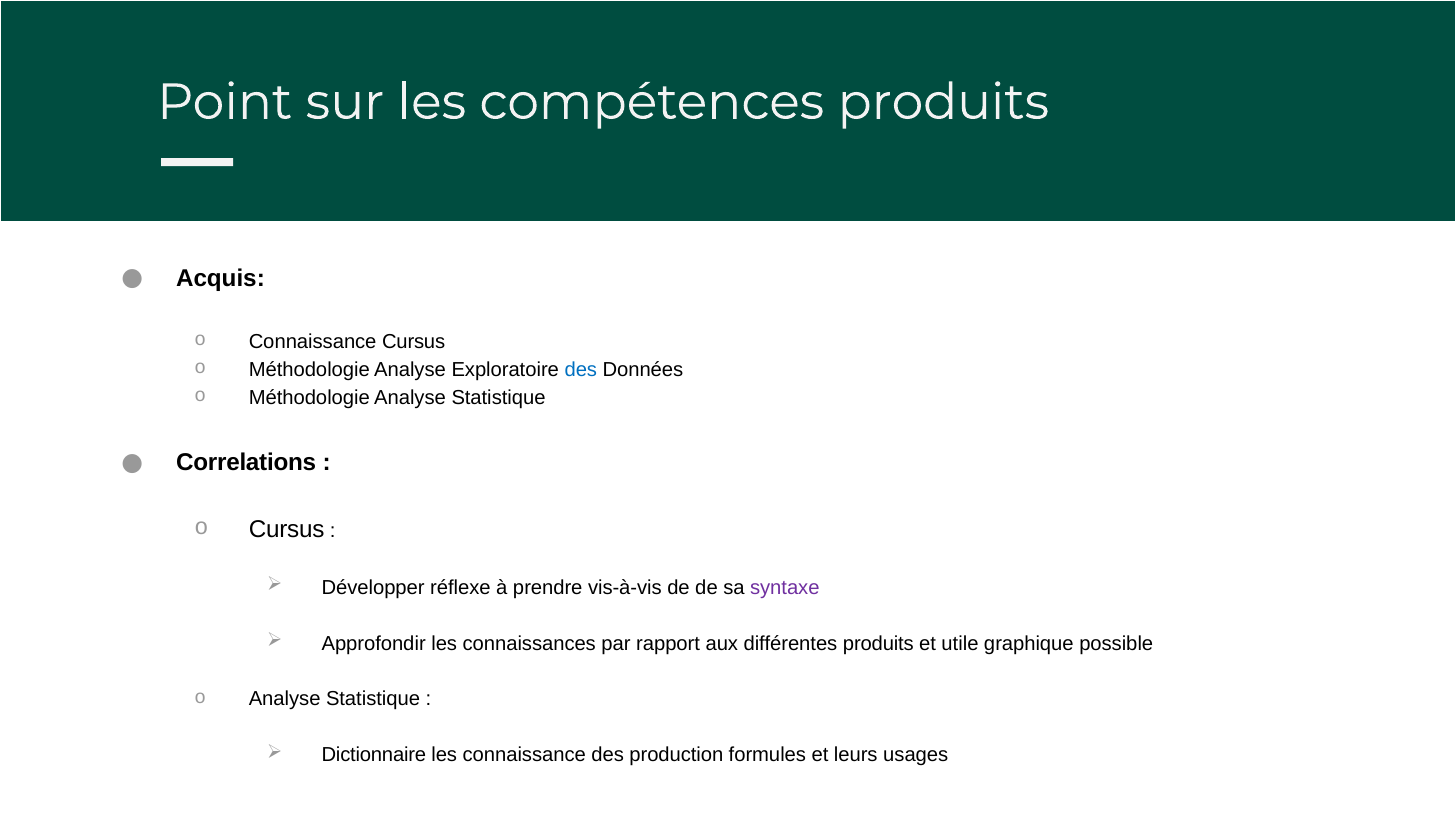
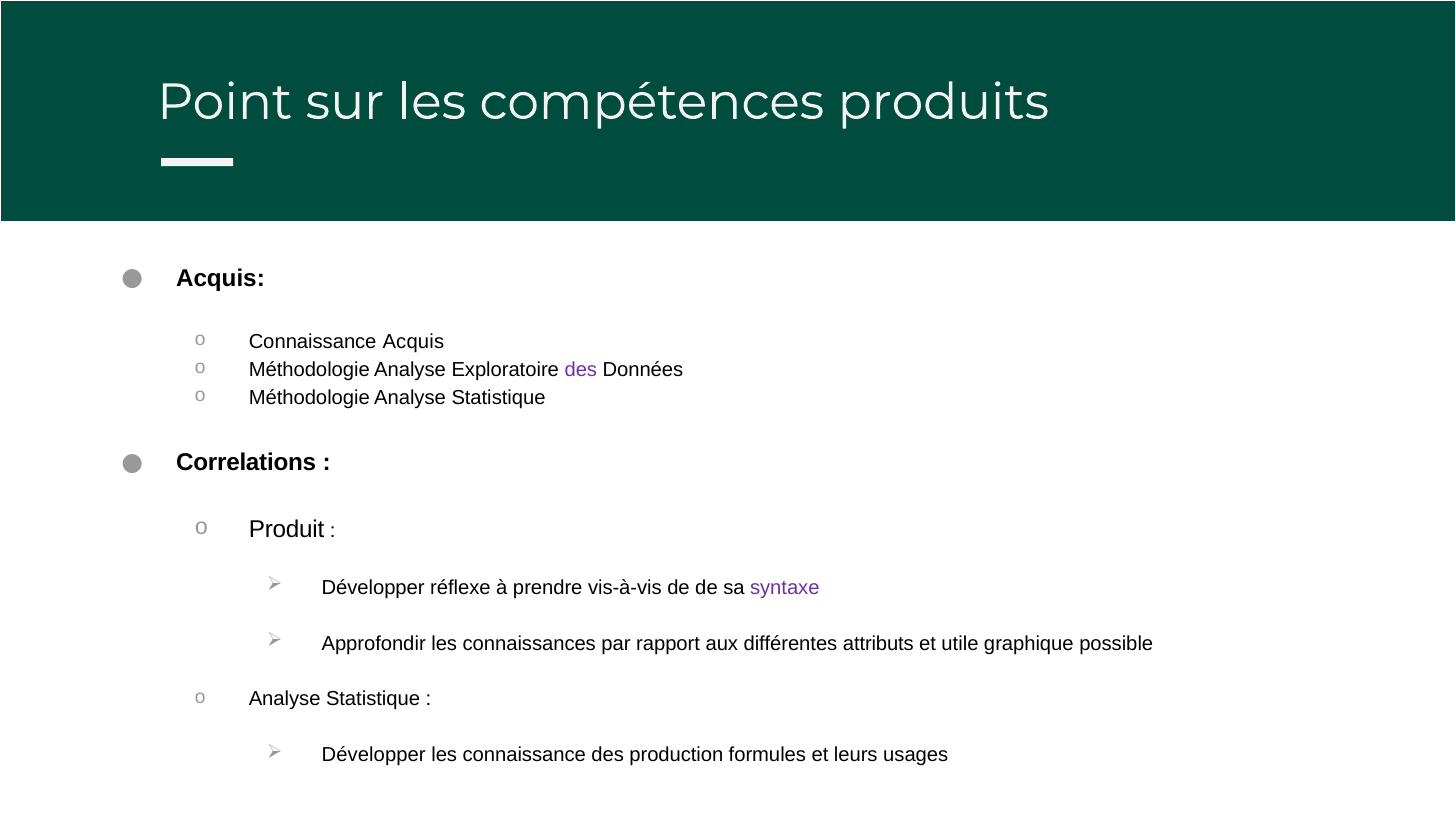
Connaissance Cursus: Cursus -> Acquis (413, 342)
des colour: blue -> purple (581, 370)
Cursus: Cursus -> Produit (287, 530)
différentes produits: produits -> attributs (878, 643)
Dictionnaire: Dictionnaire -> Développer (374, 755)
